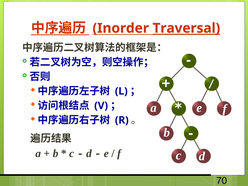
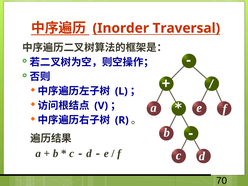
Traversal underline: present -> none (186, 28)
